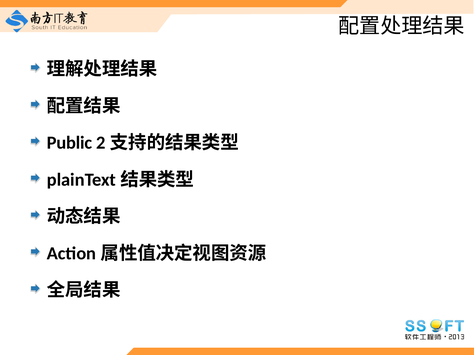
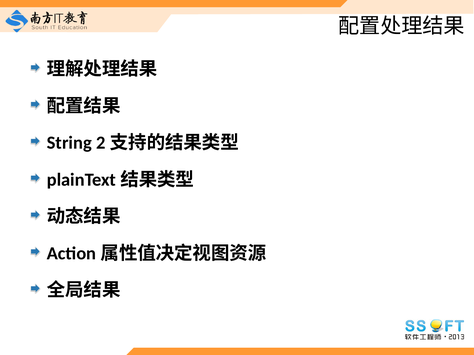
Public: Public -> String (69, 143)
